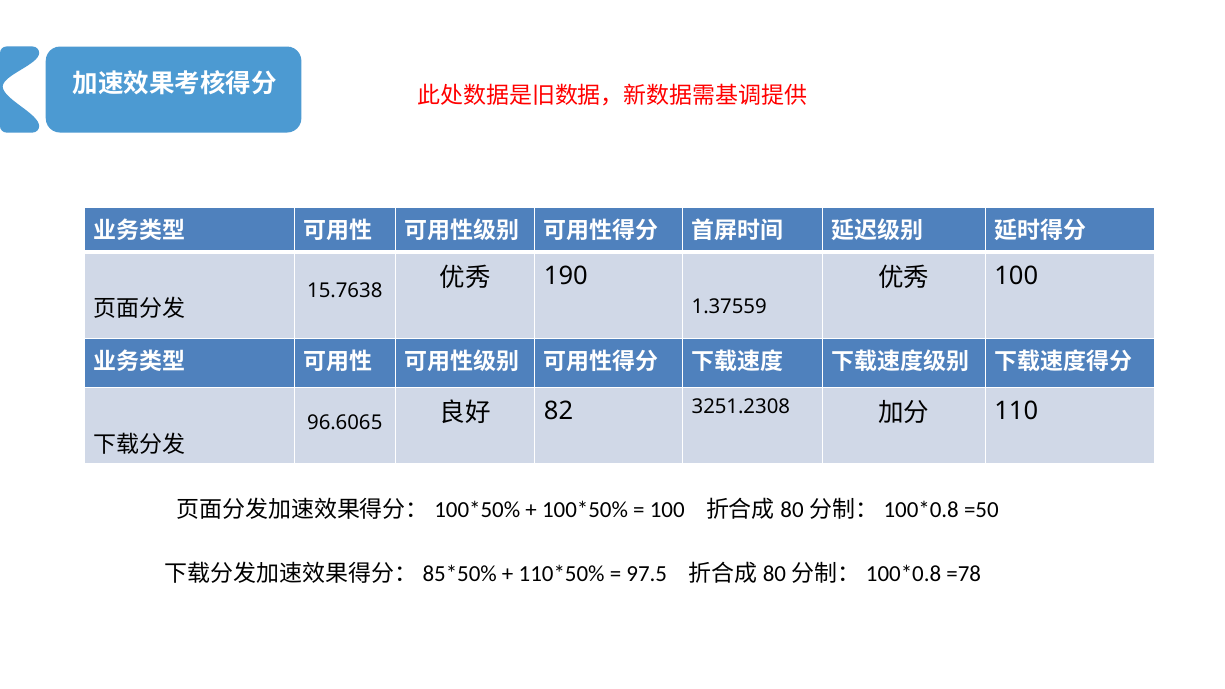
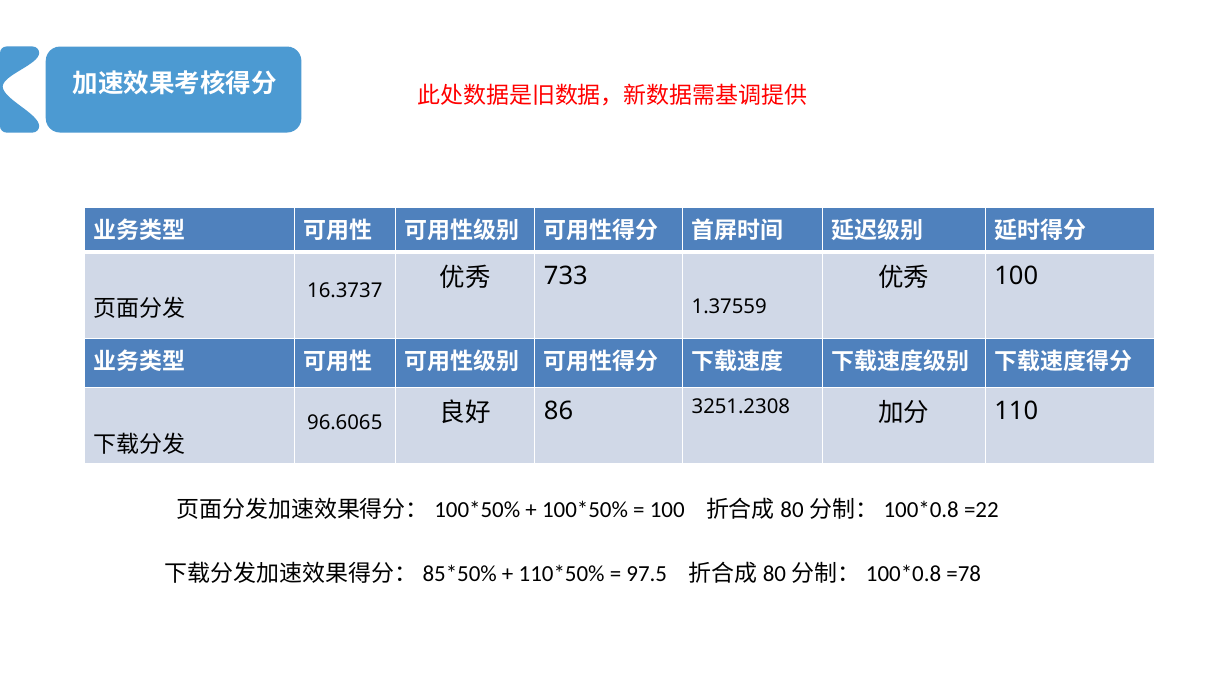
190: 190 -> 733 (566, 276)
15.7638: 15.7638 -> 16.3737 (345, 291)
82: 82 -> 86 (559, 411)
=50: =50 -> =22 (981, 510)
